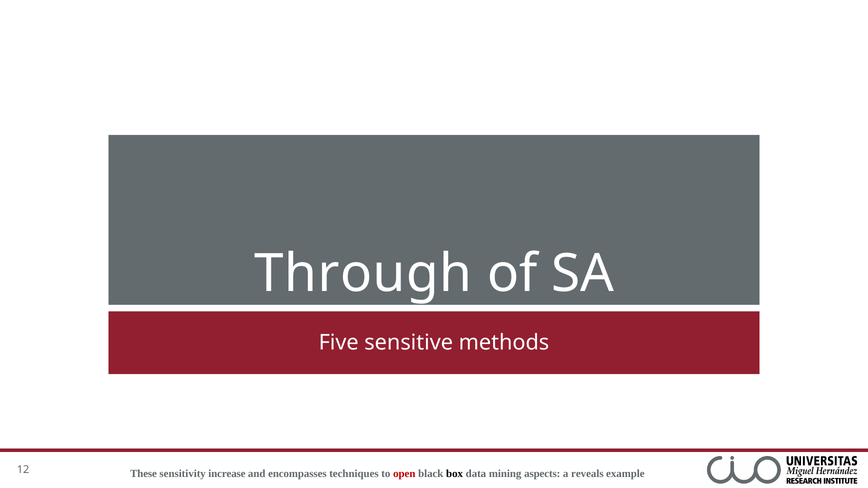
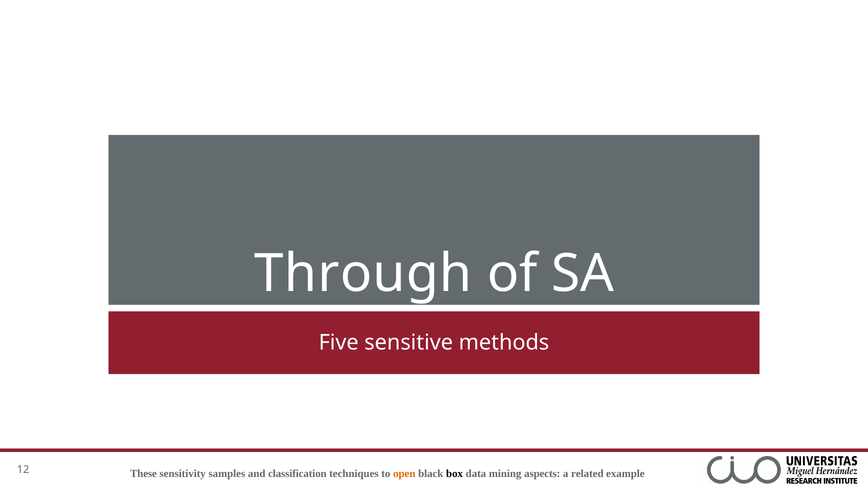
increase: increase -> samples (227, 474)
encompasses: encompasses -> classification (297, 474)
open colour: red -> orange (404, 474)
reveals: reveals -> related (587, 474)
